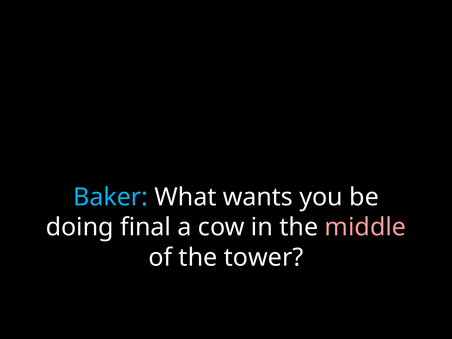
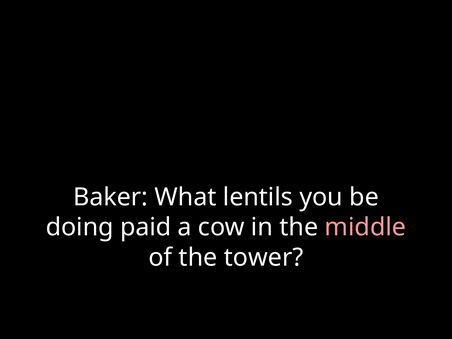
Baker colour: light blue -> white (111, 197)
wants: wants -> lentils (258, 197)
final: final -> paid (146, 227)
